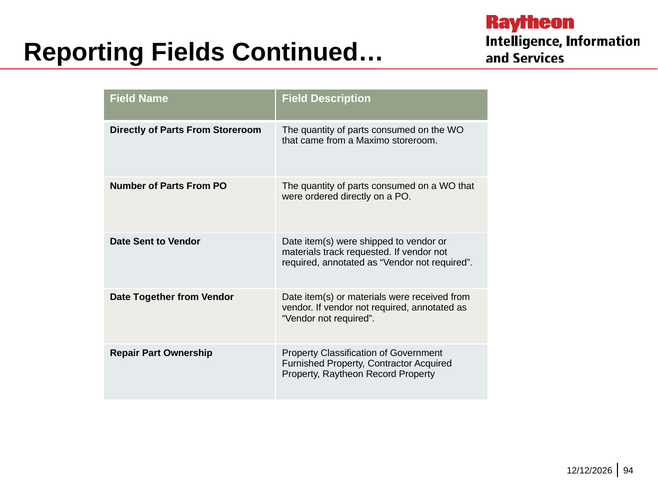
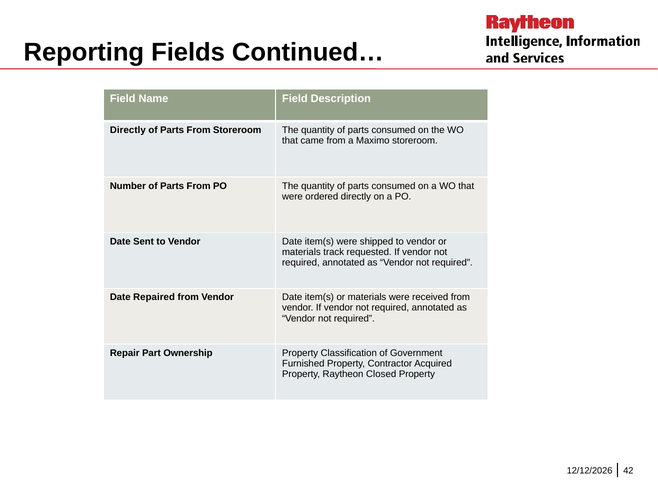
Together: Together -> Repaired (154, 297)
Record: Record -> Closed (381, 375)
94: 94 -> 42 (628, 471)
